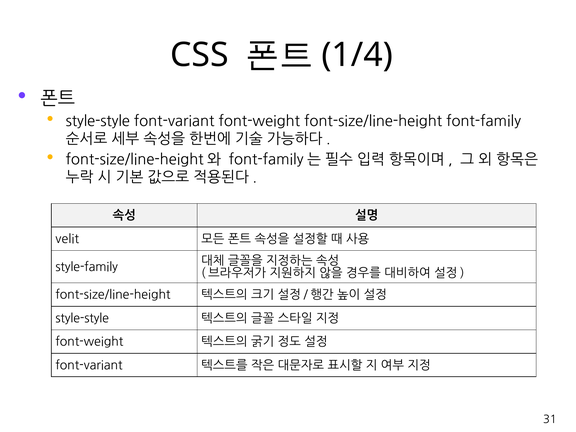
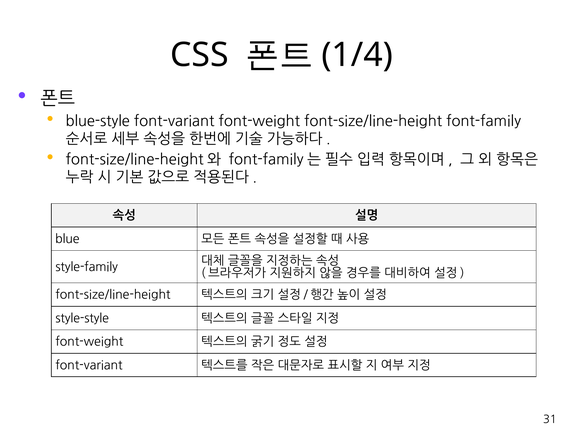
style-style: style-style -> blue-style (98, 121)
velit: velit -> blue (67, 239)
